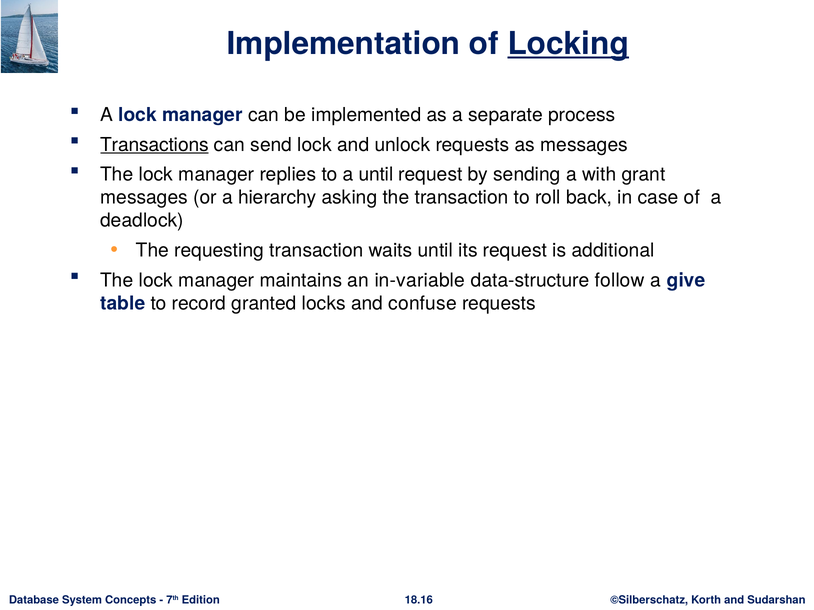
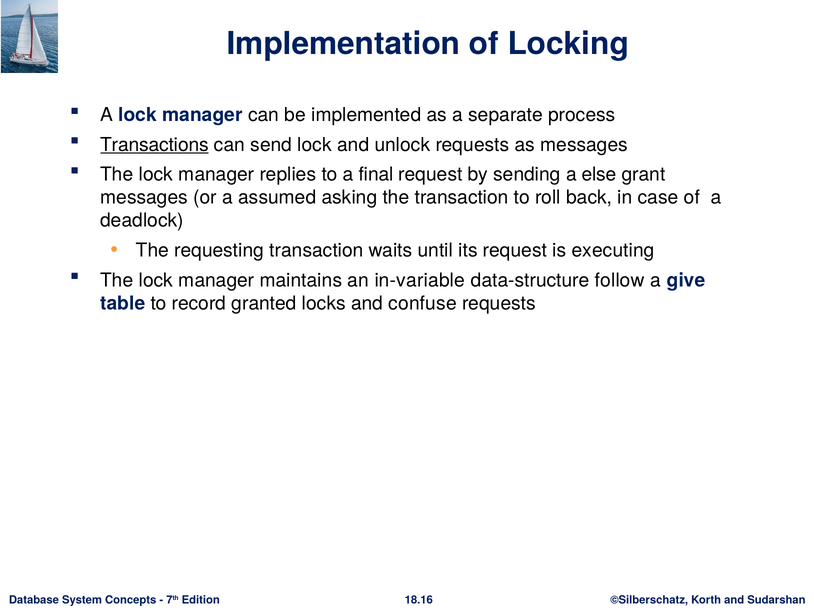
Locking underline: present -> none (568, 44)
a until: until -> final (376, 175)
with: with -> else (599, 175)
hierarchy: hierarchy -> assumed (277, 198)
additional: additional -> executing (613, 251)
